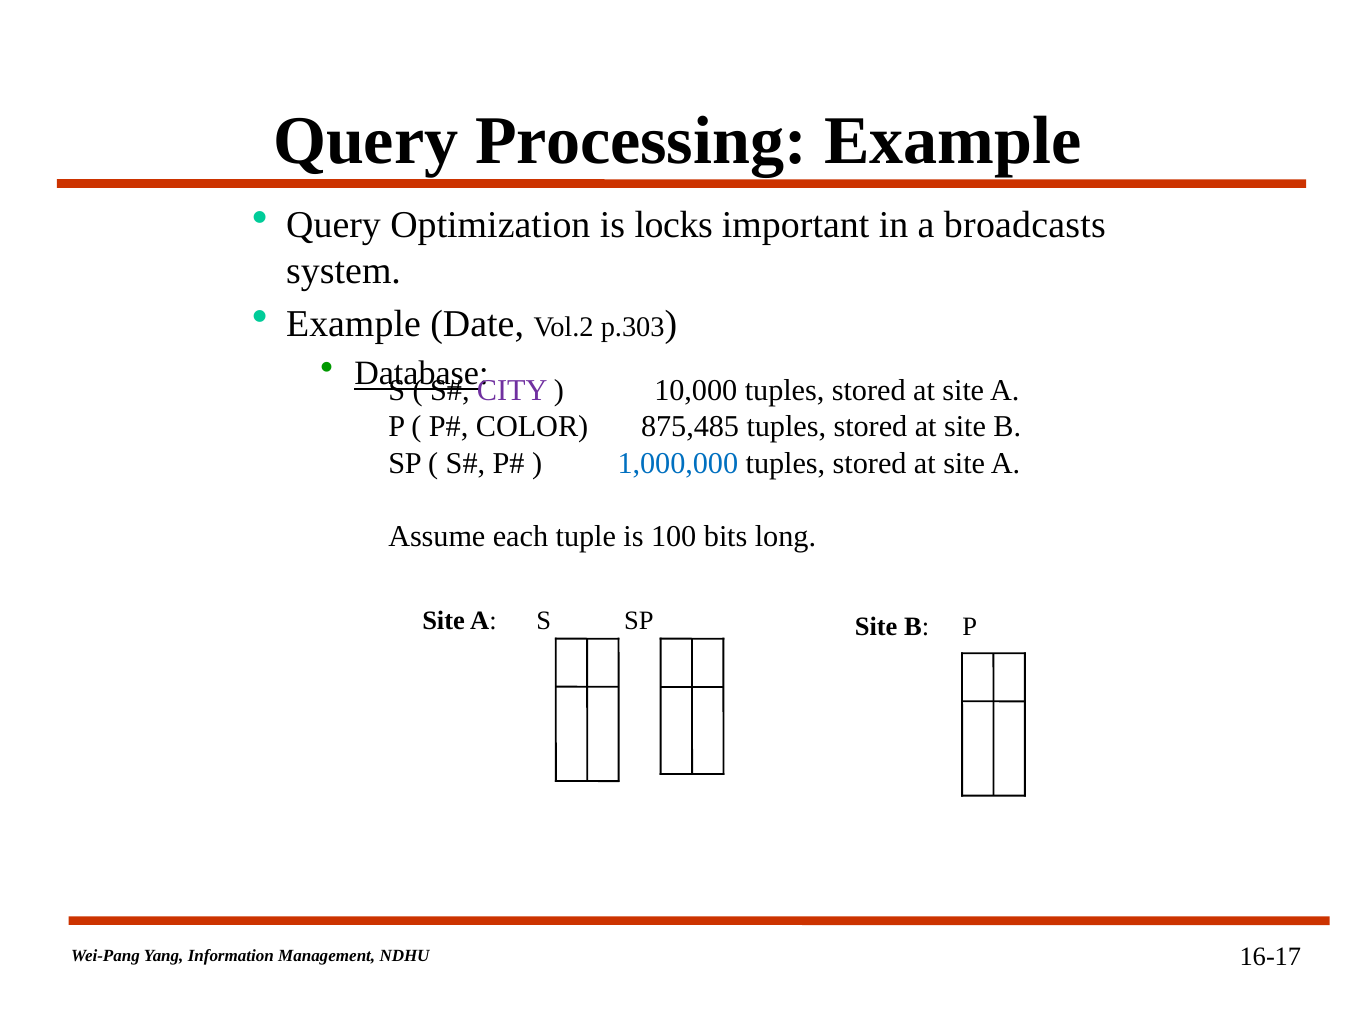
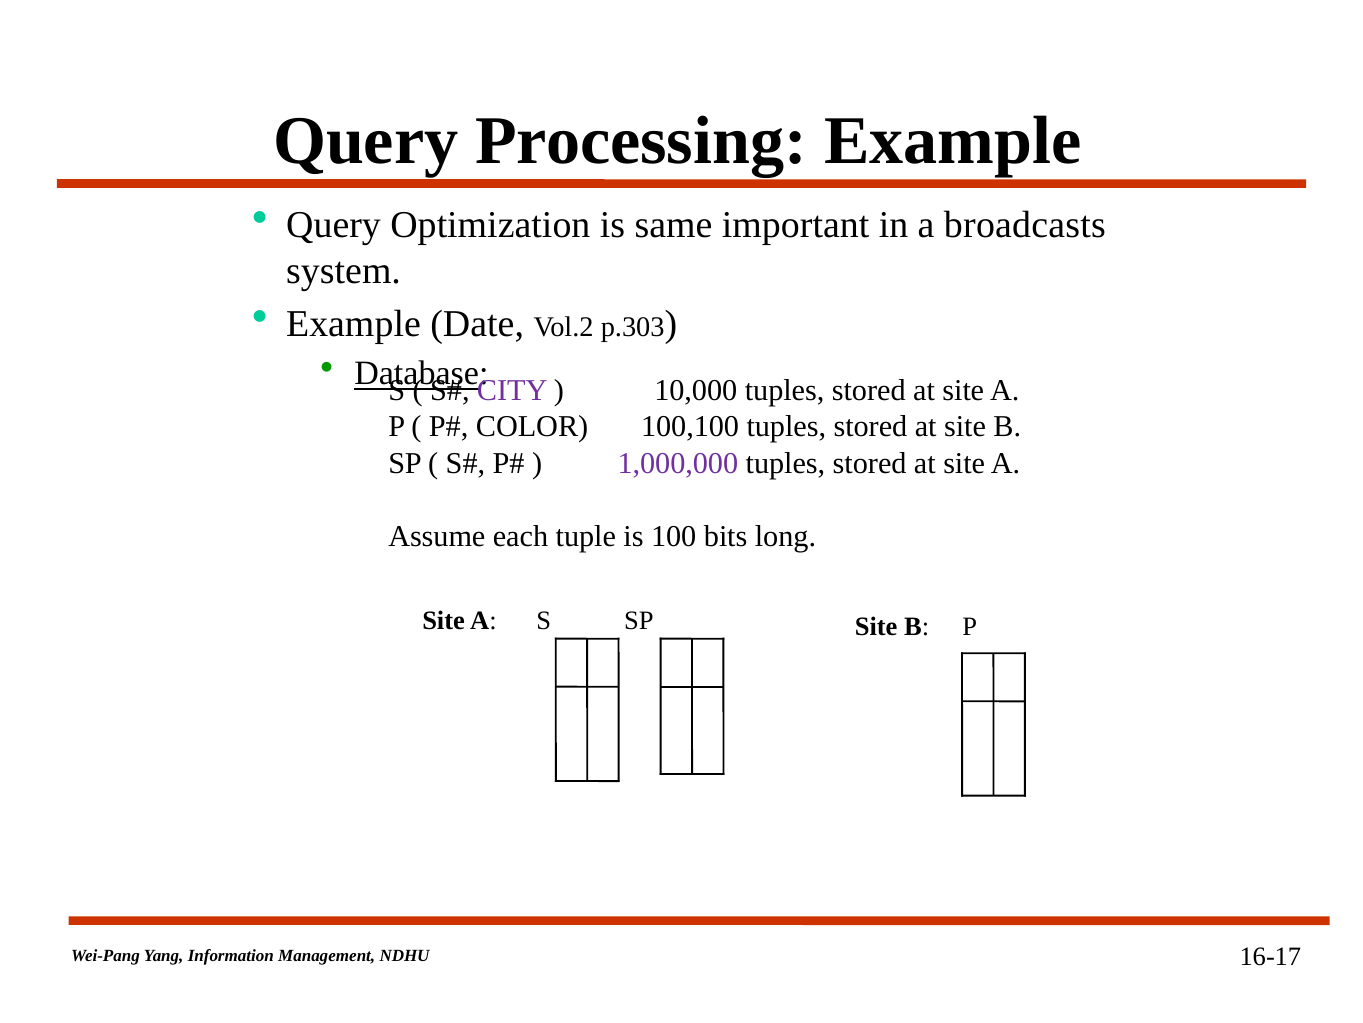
locks: locks -> same (674, 225)
875,485: 875,485 -> 100,100 (690, 427)
1,000,000 colour: blue -> purple (678, 463)
